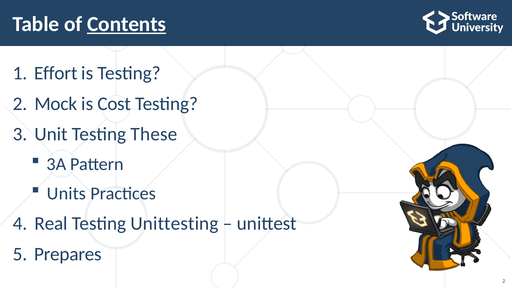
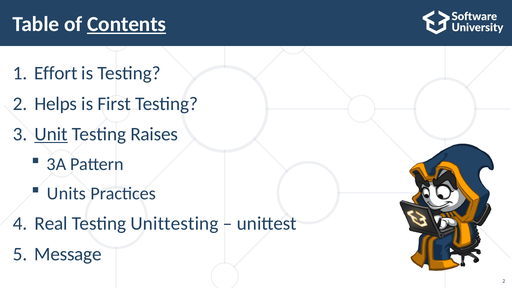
Mock: Mock -> Helps (56, 104)
Cost: Cost -> First (114, 104)
Unit underline: none -> present (51, 134)
These: These -> Raises (154, 134)
Prepares: Prepares -> Message (68, 254)
